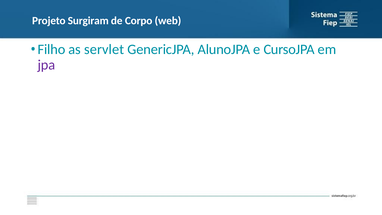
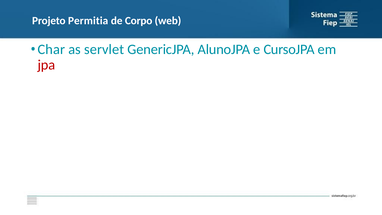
Surgiram: Surgiram -> Permitia (88, 21)
Filho: Filho -> Char (51, 49)
jpa colour: purple -> red (46, 65)
